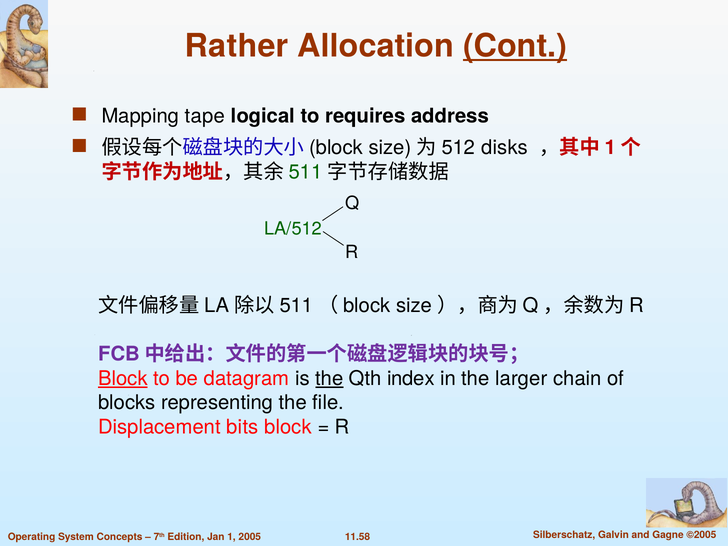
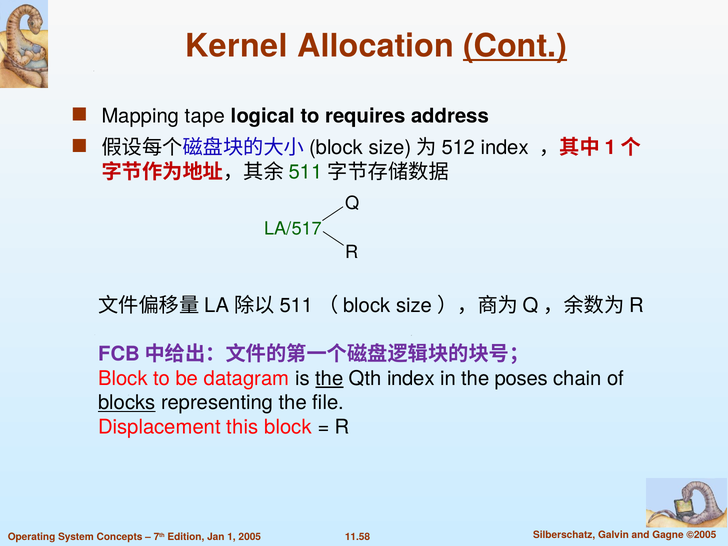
Rather: Rather -> Kernel (236, 46)
disks: disks -> index (505, 148)
LA/512: LA/512 -> LA/517 (293, 229)
Block underline: present -> none (123, 379)
larger: larger -> poses (521, 379)
blocks underline: none -> present (127, 403)
bits: bits -> this (242, 427)
